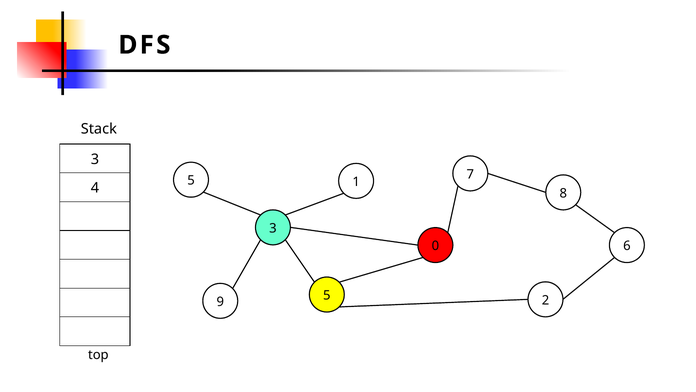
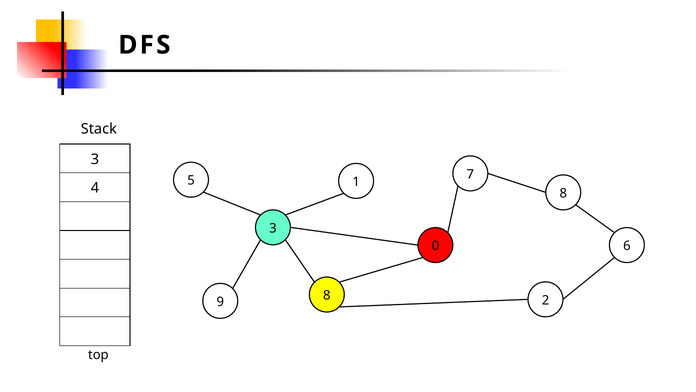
9 5: 5 -> 8 (327, 295)
